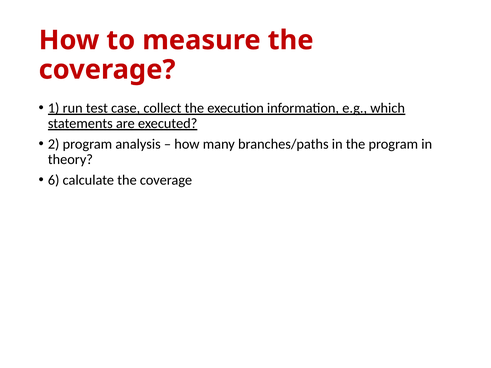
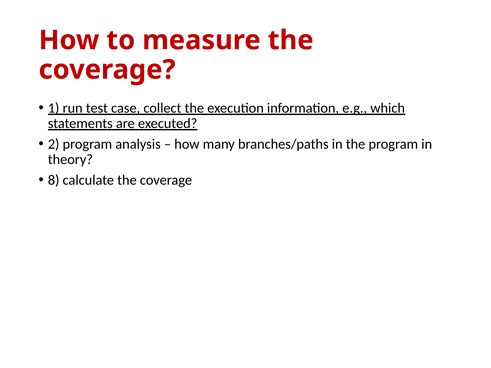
6: 6 -> 8 (54, 180)
